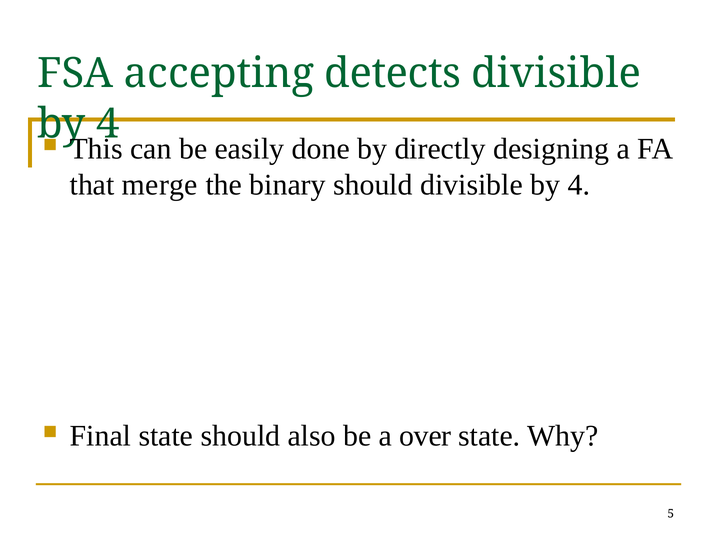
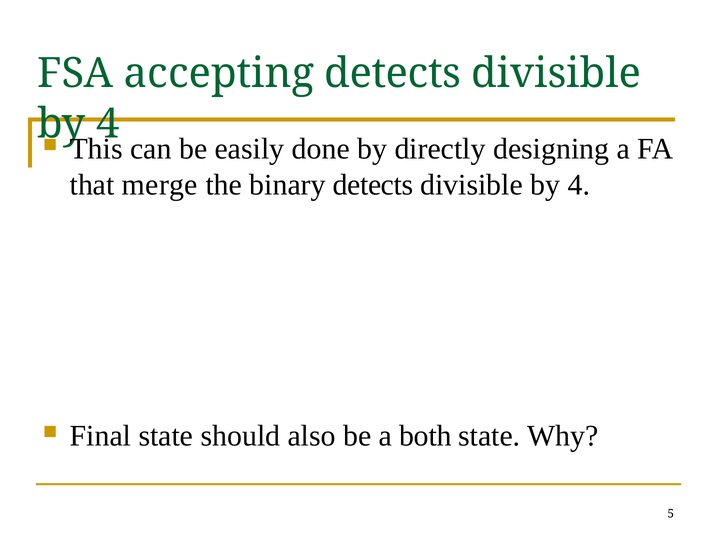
binary should: should -> detects (373, 185)
over: over -> both (425, 436)
